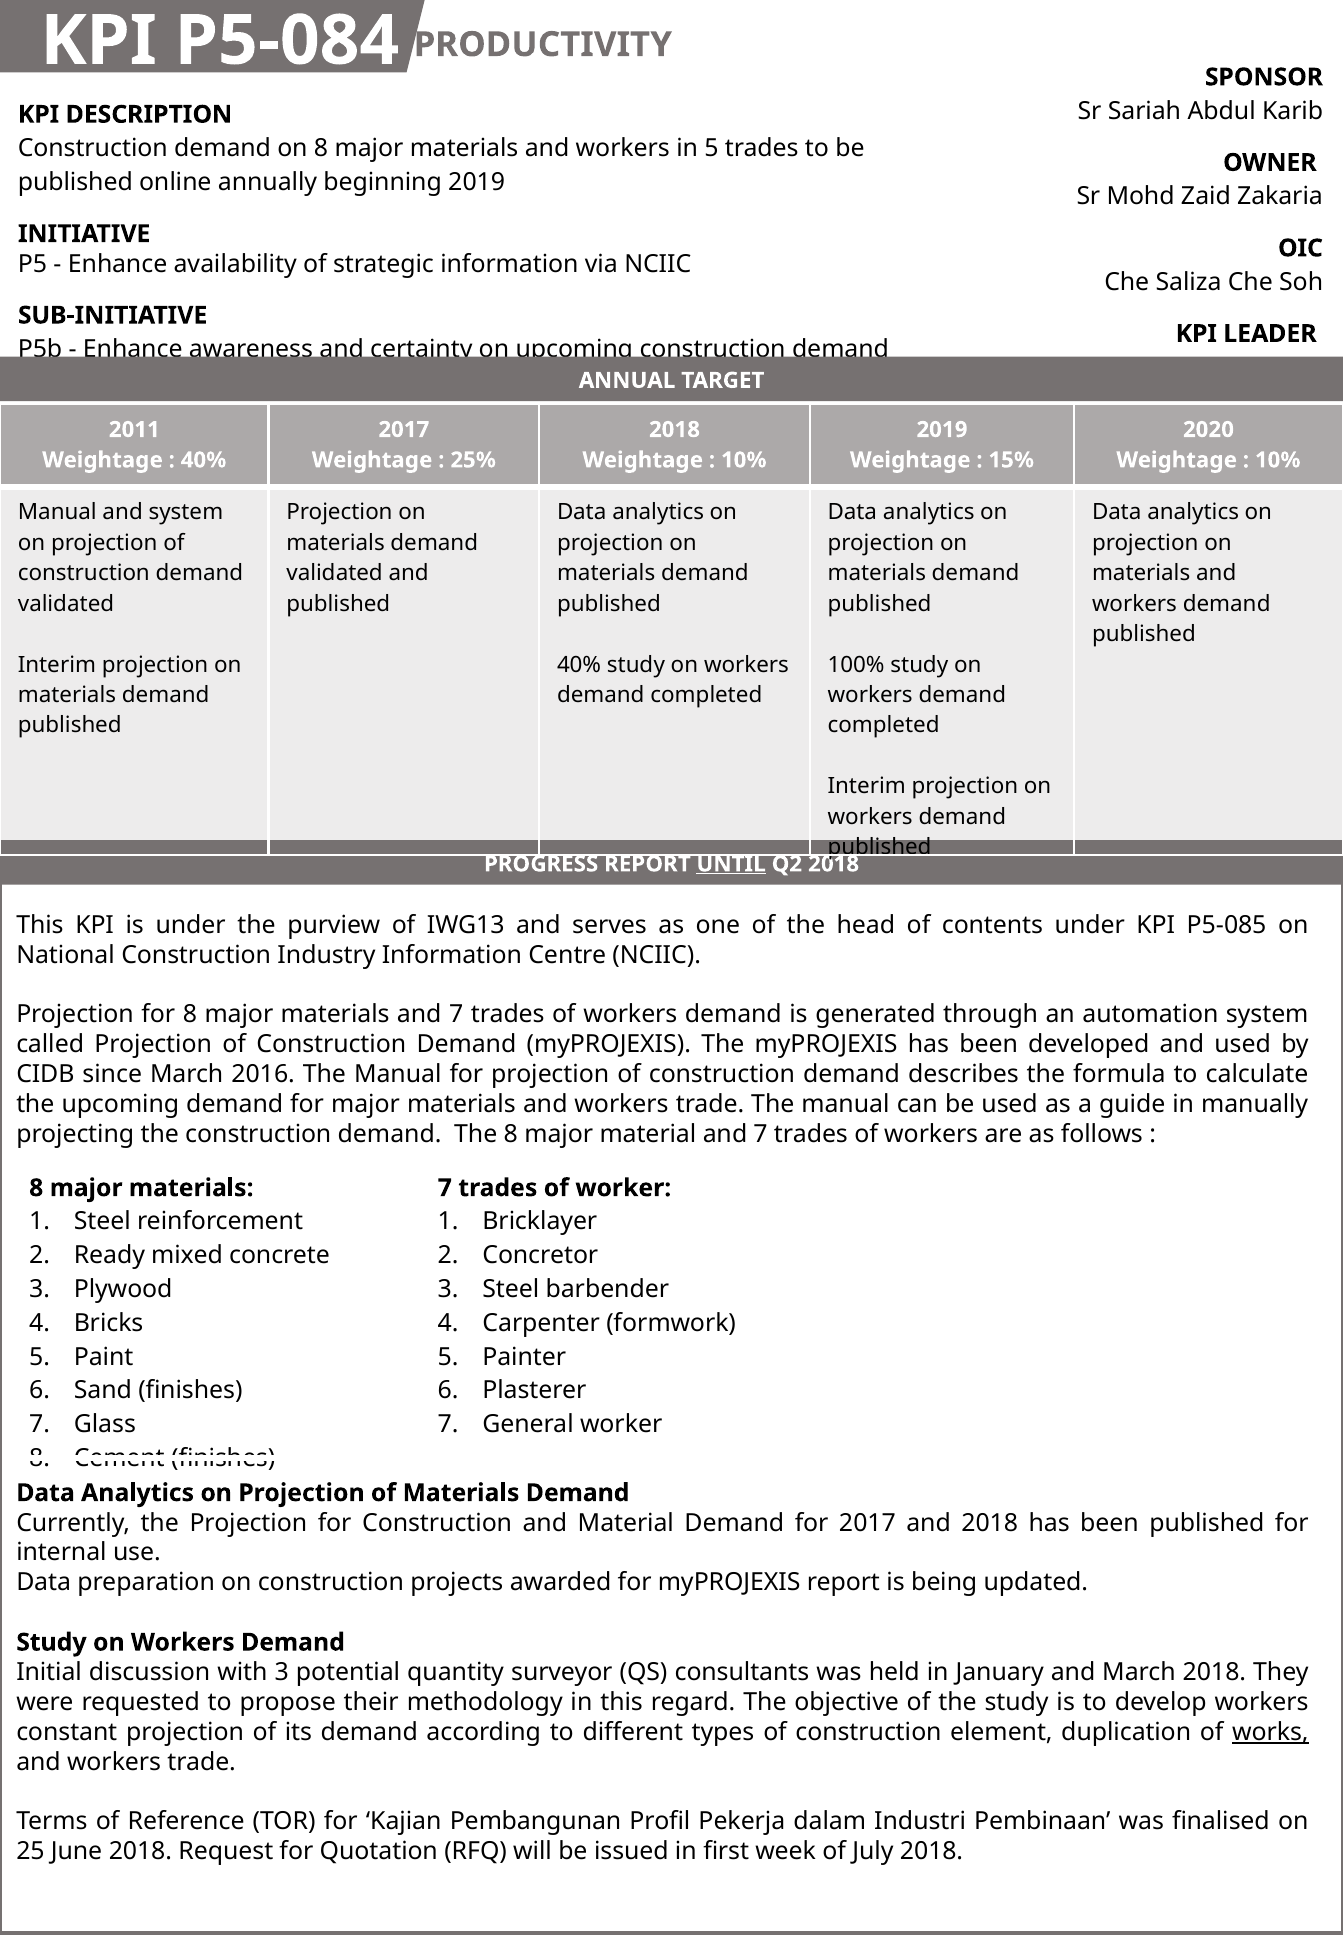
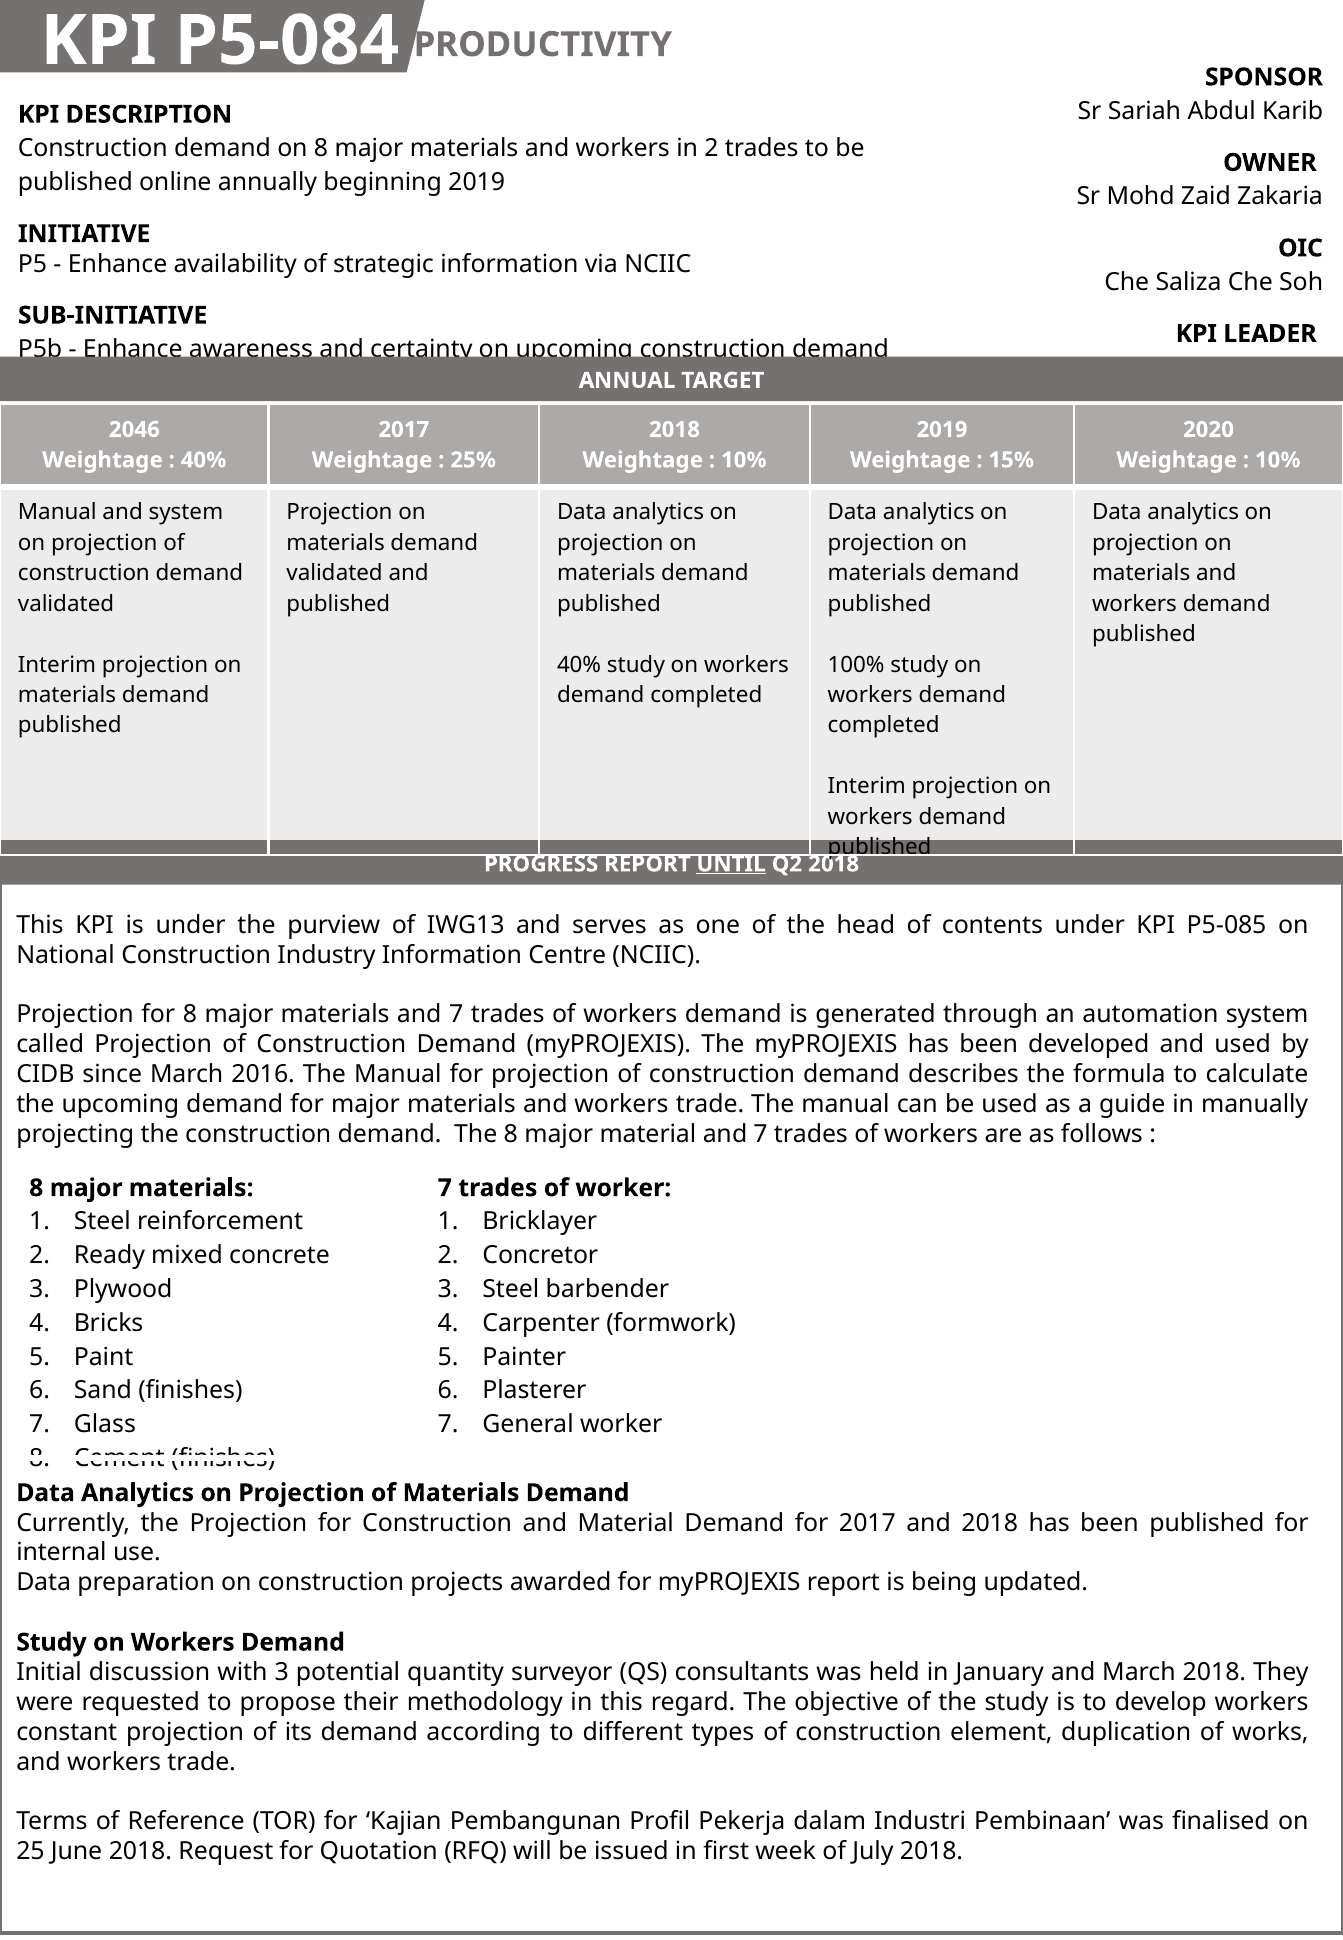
in 5: 5 -> 2 (711, 148)
2011: 2011 -> 2046 (134, 430)
works underline: present -> none (1270, 1732)
